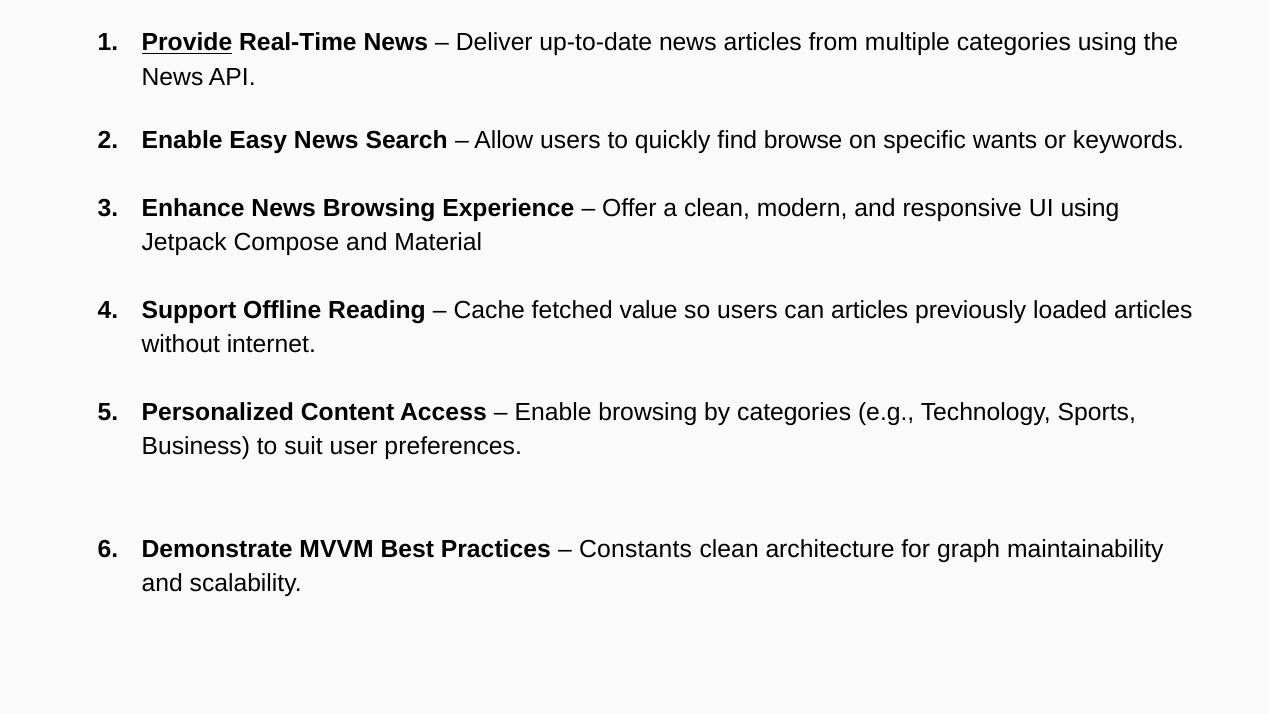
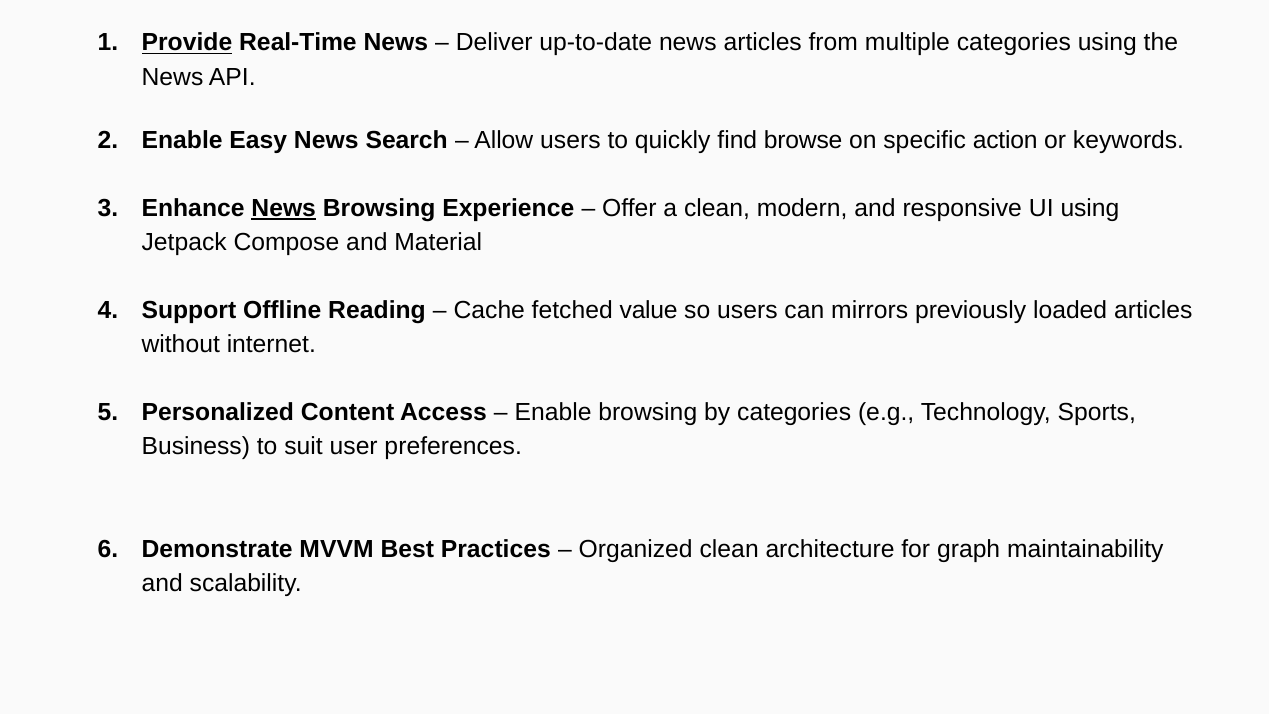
wants: wants -> action (1005, 140)
News underline: none -> present (284, 209)
can articles: articles -> mirrors (870, 311)
Constants: Constants -> Organized (636, 549)
